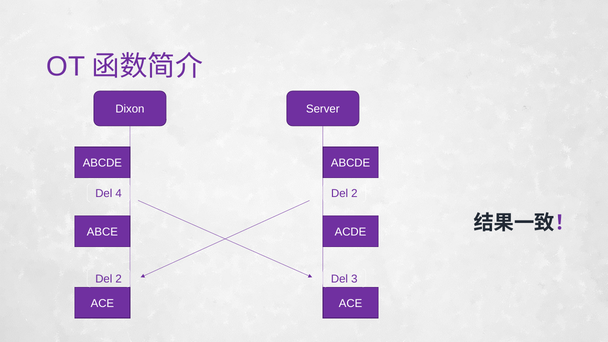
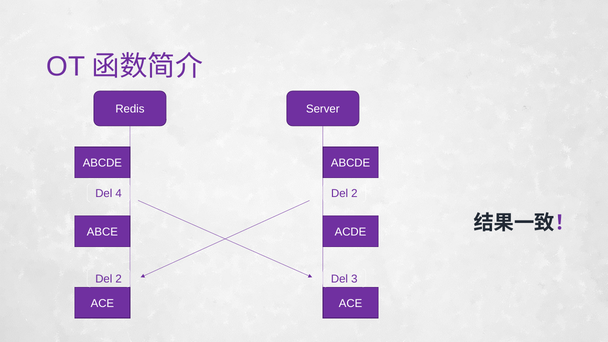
Dixon: Dixon -> Redis (130, 109)
